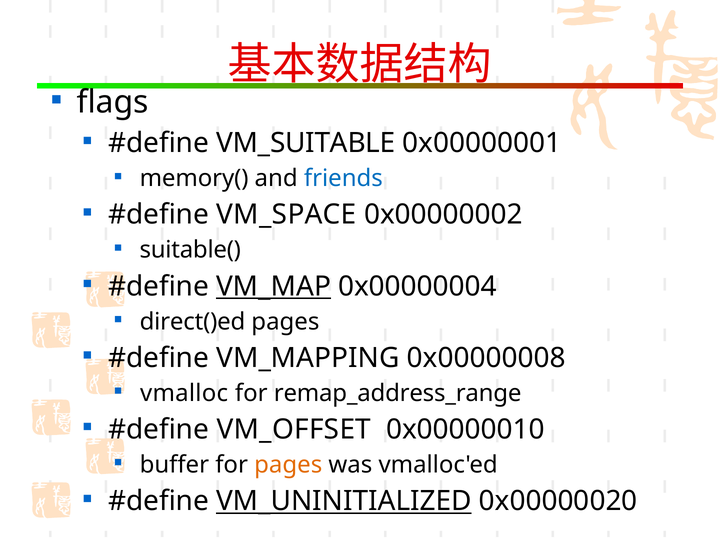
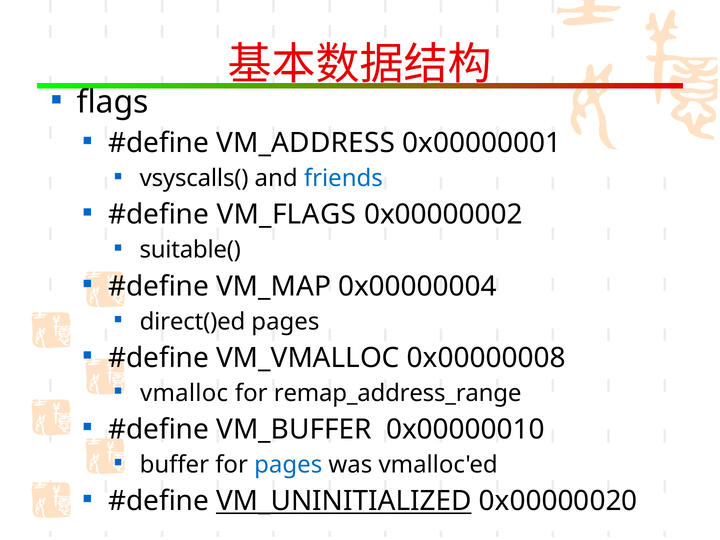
VM_SUITABLE: VM_SUITABLE -> VM_ADDRESS (306, 143)
memory(: memory( -> vsyscalls( (194, 178)
VM_SPACE: VM_SPACE -> VM_FLAGS (286, 215)
VM_MAP underline: present -> none (274, 286)
VM_MAPPING: VM_MAPPING -> VM_VMALLOC (308, 358)
VM_OFFSET: VM_OFFSET -> VM_BUFFER (294, 429)
pages colour: orange -> blue (288, 465)
